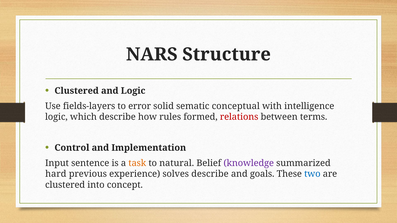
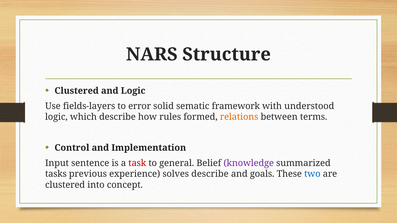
conceptual: conceptual -> framework (236, 106)
intelligence: intelligence -> understood (309, 106)
relations colour: red -> orange (239, 117)
task colour: orange -> red (137, 163)
natural: natural -> general (177, 163)
hard: hard -> tasks (56, 174)
